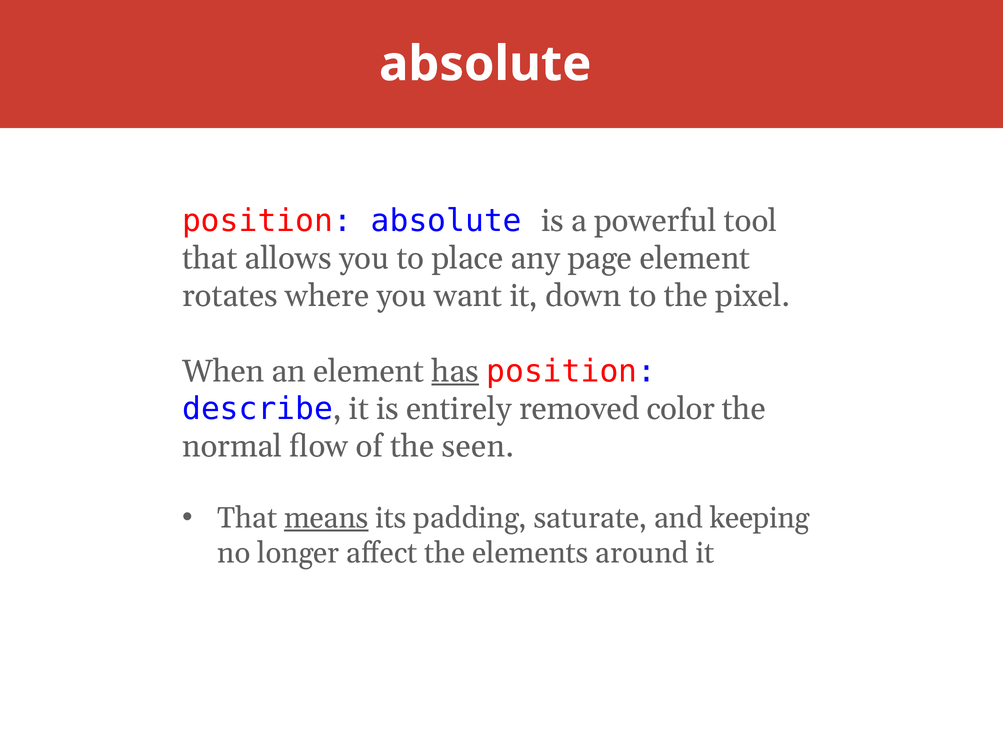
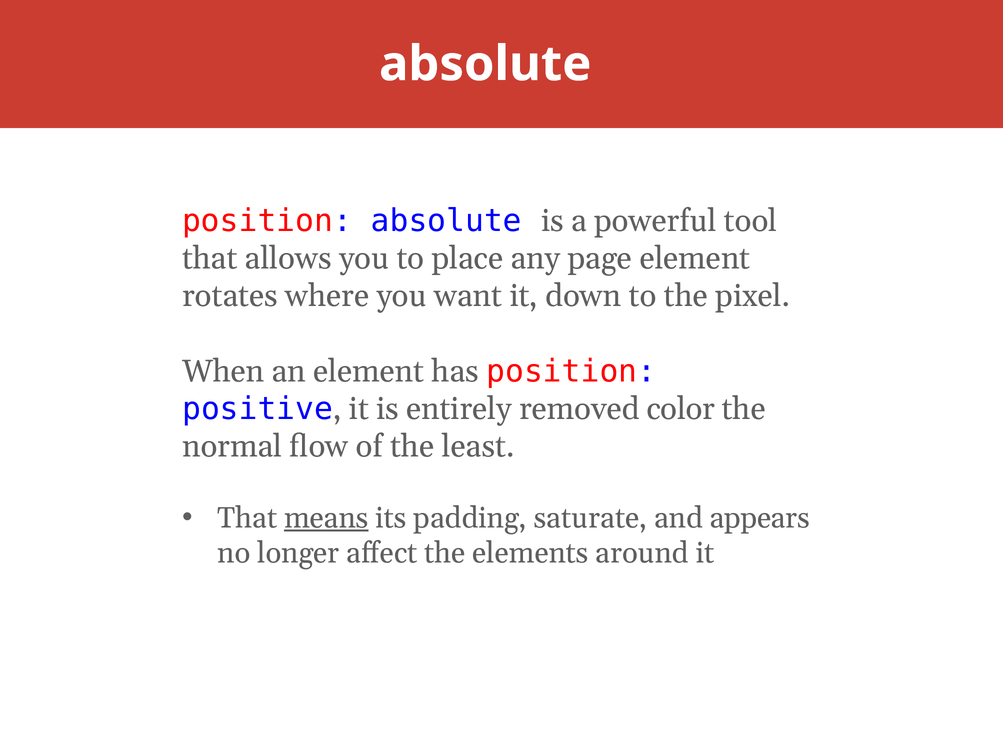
has underline: present -> none (455, 371)
describe: describe -> positive (258, 409)
seen: seen -> least (478, 447)
keeping: keeping -> appears (760, 518)
